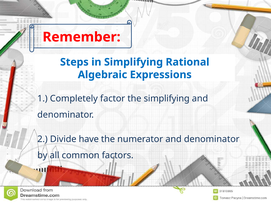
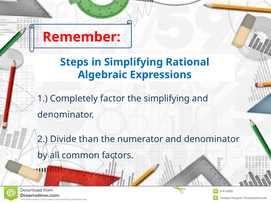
have: have -> than (89, 139)
